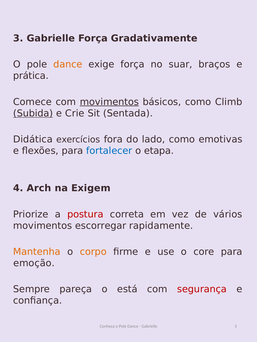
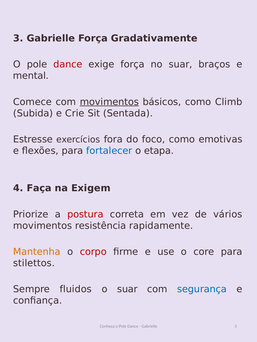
dance colour: orange -> red (68, 65)
prática: prática -> mental (31, 76)
Subida underline: present -> none (33, 114)
Didática: Didática -> Estresse (33, 140)
lado: lado -> foco (154, 140)
Arch: Arch -> Faça (39, 189)
escorregar: escorregar -> resistência (101, 226)
corpo colour: orange -> red (93, 252)
emoção: emoção -> stilettos (34, 264)
pareça: pareça -> fluidos (76, 290)
o está: está -> suar (127, 290)
segurança colour: red -> blue (202, 290)
